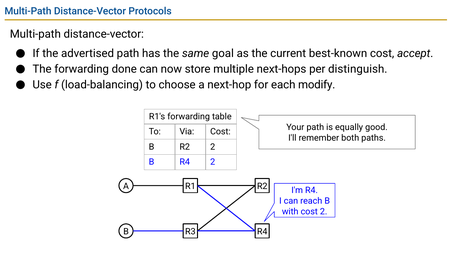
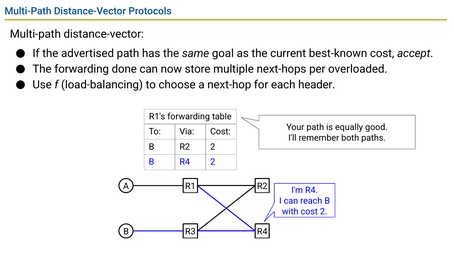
distinguish: distinguish -> overloaded (358, 69)
modify: modify -> header (317, 85)
